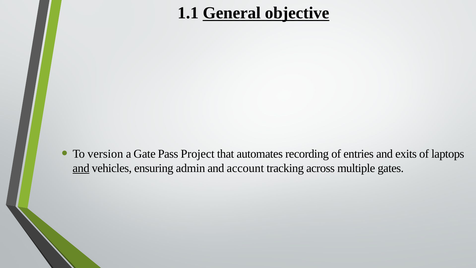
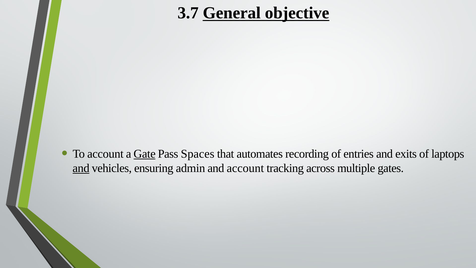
1.1: 1.1 -> 3.7 (188, 13)
To version: version -> account (105, 154)
Gate underline: none -> present (145, 154)
Project: Project -> Spaces (198, 154)
